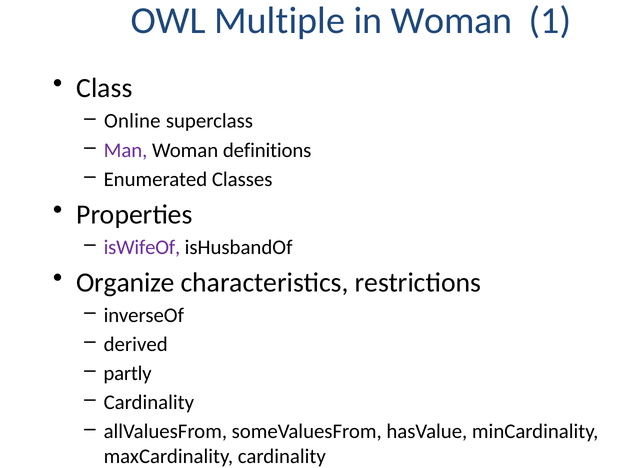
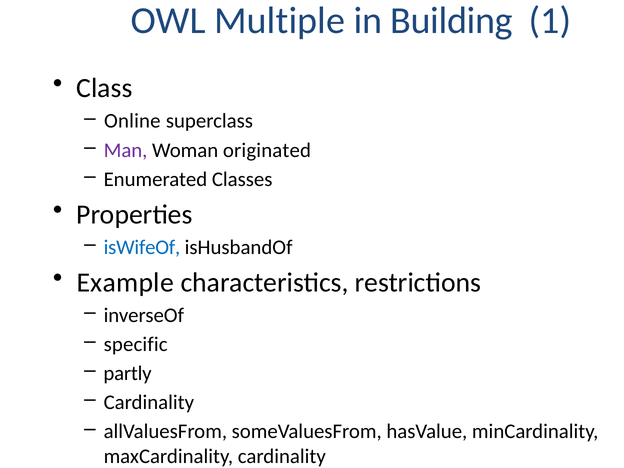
in Woman: Woman -> Building (452, 21)
definitions: definitions -> originated (267, 150)
isWifeOf colour: purple -> blue (142, 247)
Organize: Organize -> Example (125, 282)
derived: derived -> specific (136, 344)
